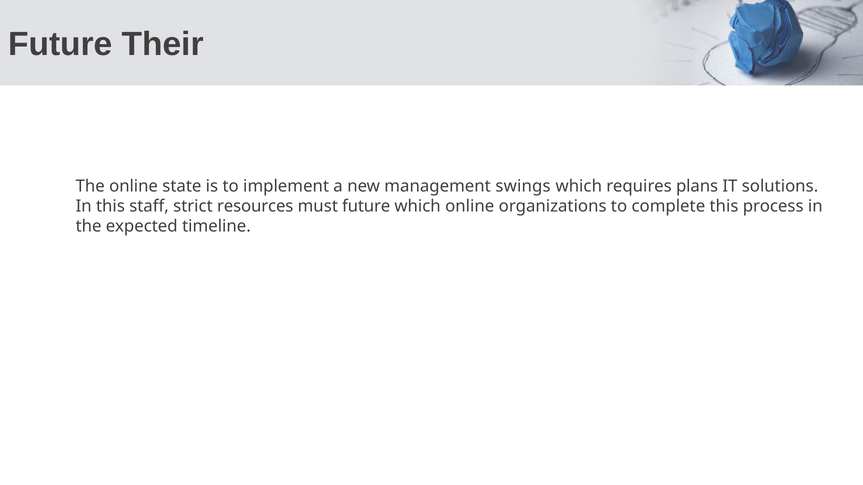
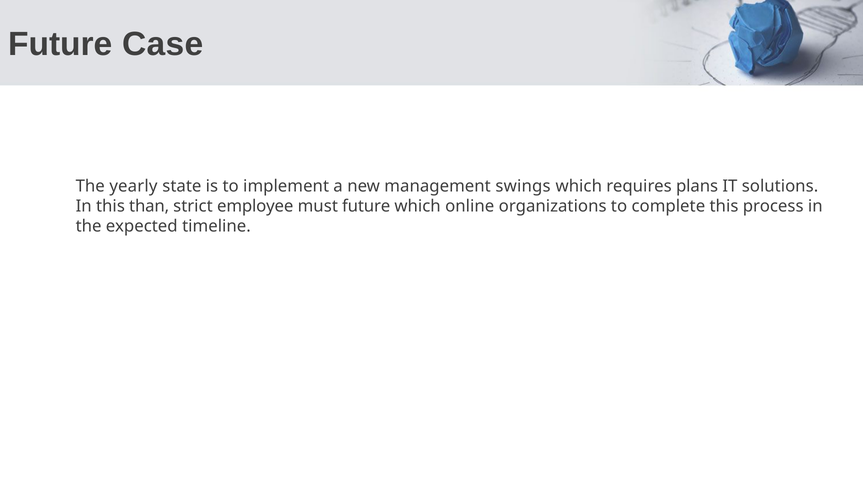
Their: Their -> Case (163, 44)
The online: online -> yearly (133, 186)
staff: staff -> than (149, 206)
resources: resources -> employee (255, 206)
